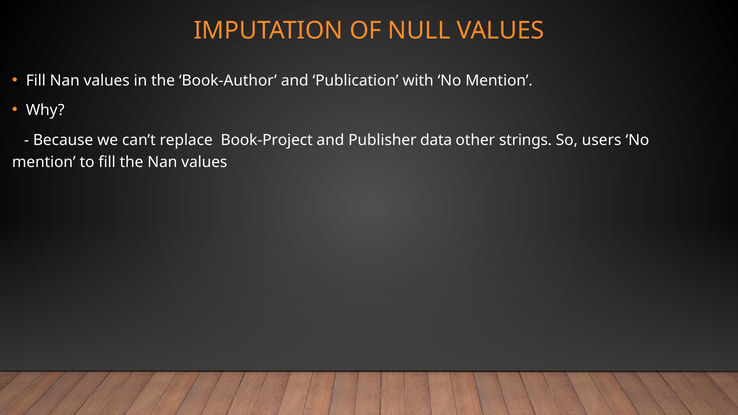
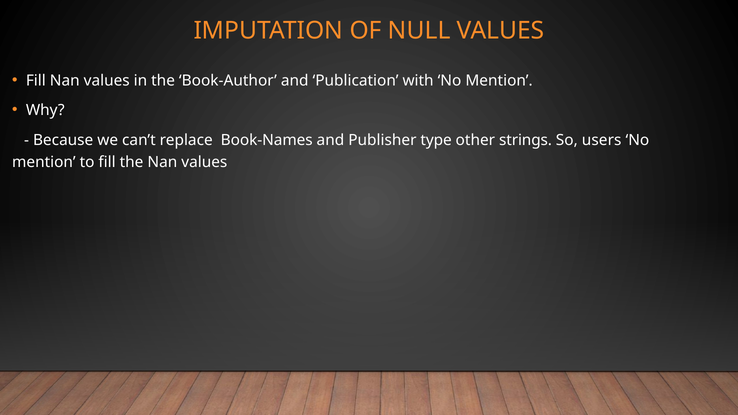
Book-Project: Book-Project -> Book-Names (267, 140)
data: data -> type (436, 140)
